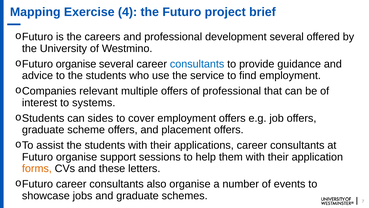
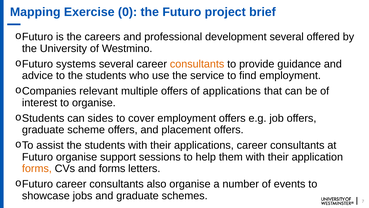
4: 4 -> 0 (128, 12)
organise: organise -> systems (76, 64)
consultants colour: blue -> orange (197, 64)
of professional: professional -> applications (232, 91)
to systems: systems -> organise (94, 103)
and these: these -> forms (112, 168)
